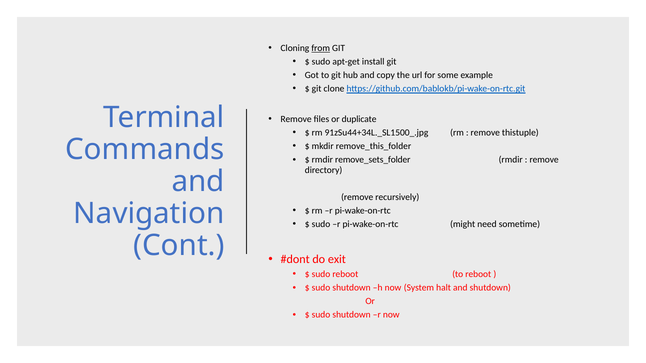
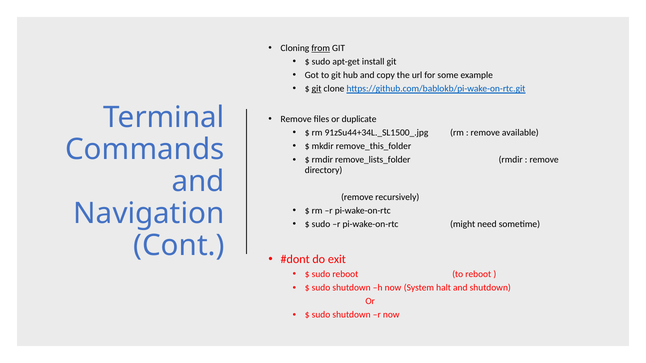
git underline: none -> present (317, 89)
thistuple: thistuple -> available (520, 133)
remove_sets_folder: remove_sets_folder -> remove_lists_folder (373, 160)
